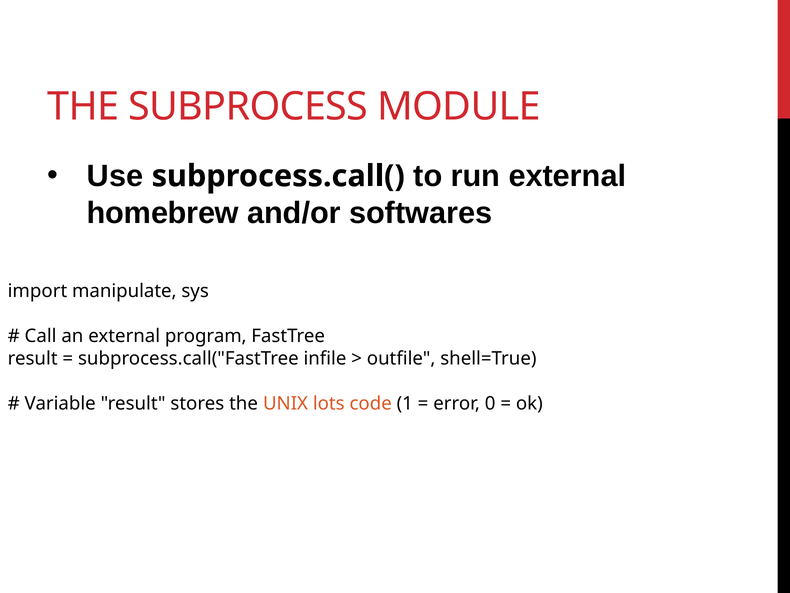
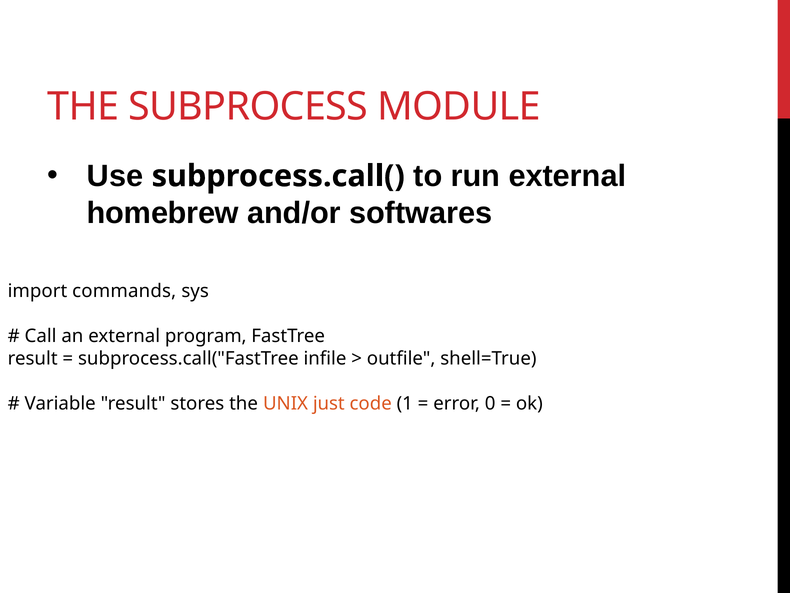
manipulate: manipulate -> commands (124, 291)
lots: lots -> just (329, 403)
